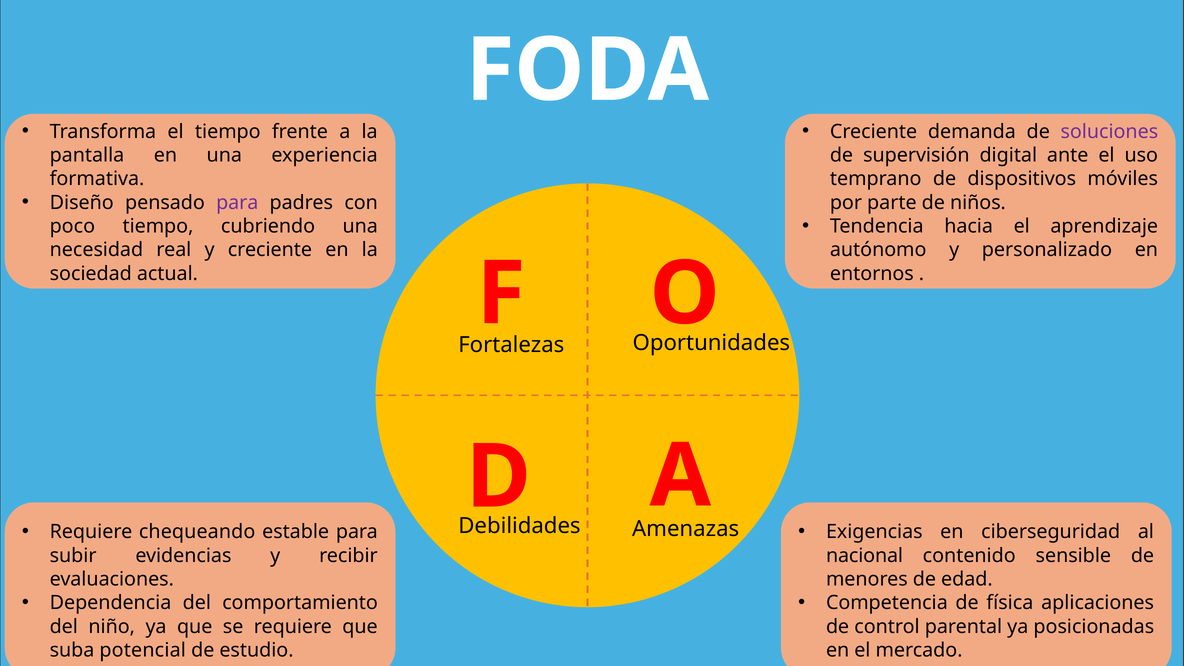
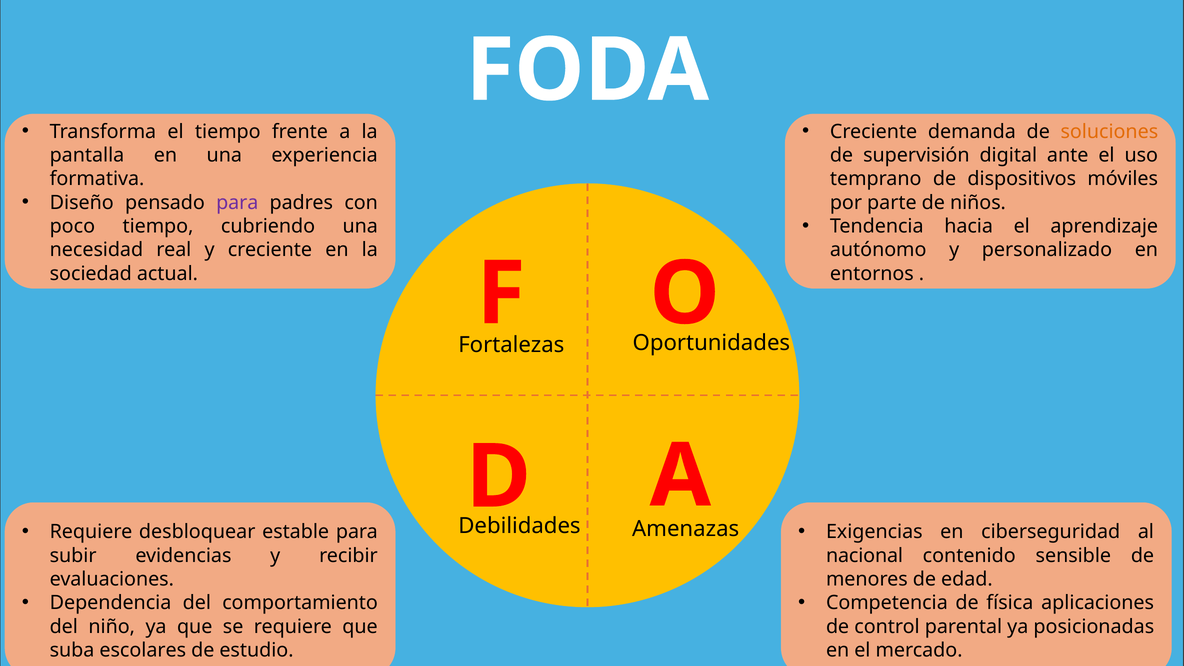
soluciones colour: purple -> orange (1109, 132)
chequeando: chequeando -> desbloquear (197, 532)
potencial: potencial -> escolares (143, 650)
